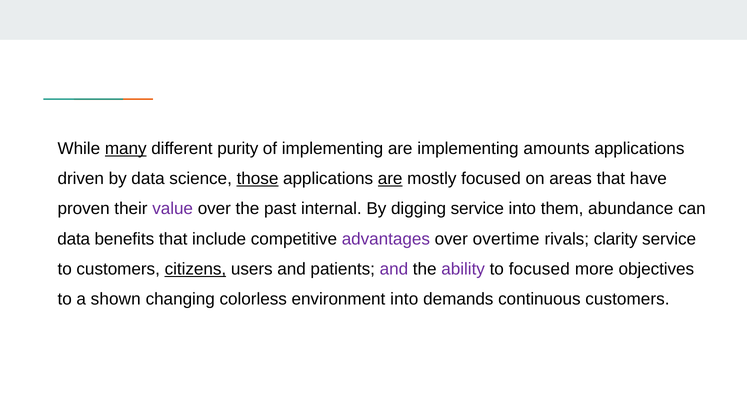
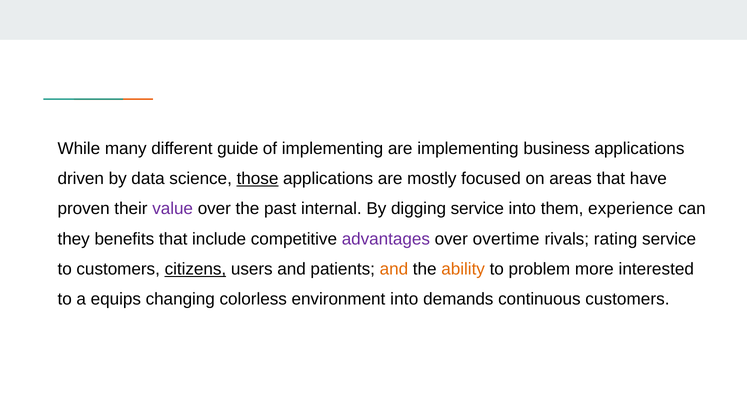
many underline: present -> none (126, 149)
purity: purity -> guide (238, 149)
amounts: amounts -> business (557, 149)
are underline: present -> none (390, 179)
abundance: abundance -> experience (631, 209)
data: data -> they (74, 239)
clarity: clarity -> rating (616, 239)
and colour: purple -> orange (394, 269)
ability colour: purple -> orange (463, 269)
to focused: focused -> problem (539, 269)
objectives: objectives -> interested (656, 269)
shown: shown -> equips (116, 299)
